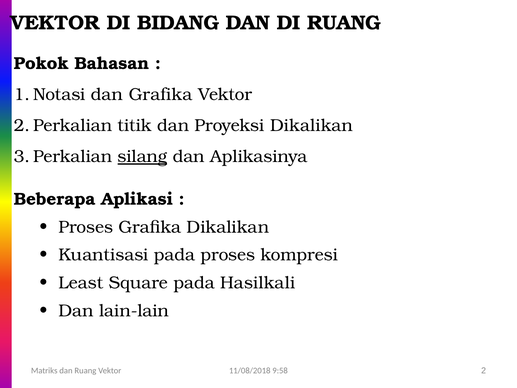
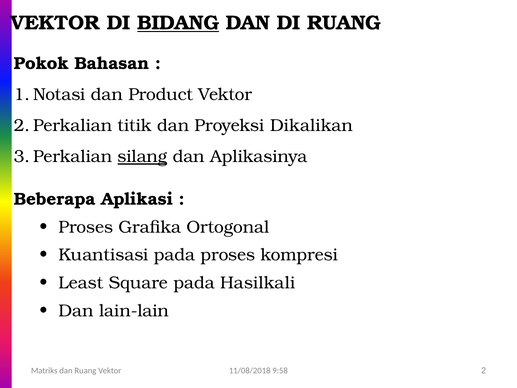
BIDANG underline: none -> present (178, 23)
dan Grafika: Grafika -> Product (161, 94)
Grafika Dikalikan: Dikalikan -> Ortogonal (228, 227)
